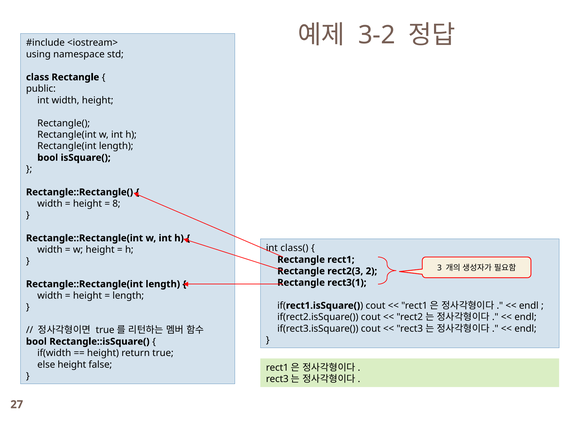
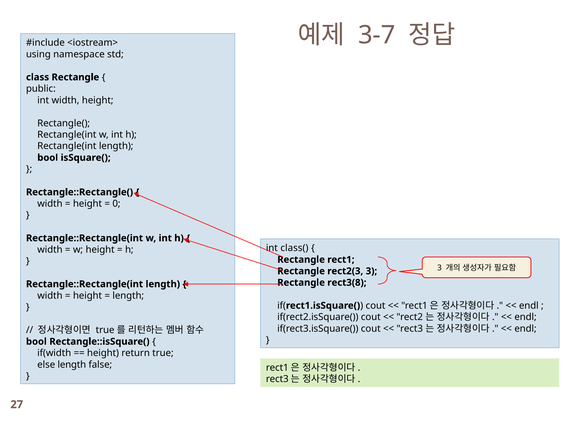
3-2: 3-2 -> 3-7 (377, 35)
8: 8 -> 0 (116, 204)
rect2(3 2: 2 -> 3 (371, 271)
rect3(1: rect3(1 -> rect3(8 (347, 283)
else height: height -> length (72, 365)
